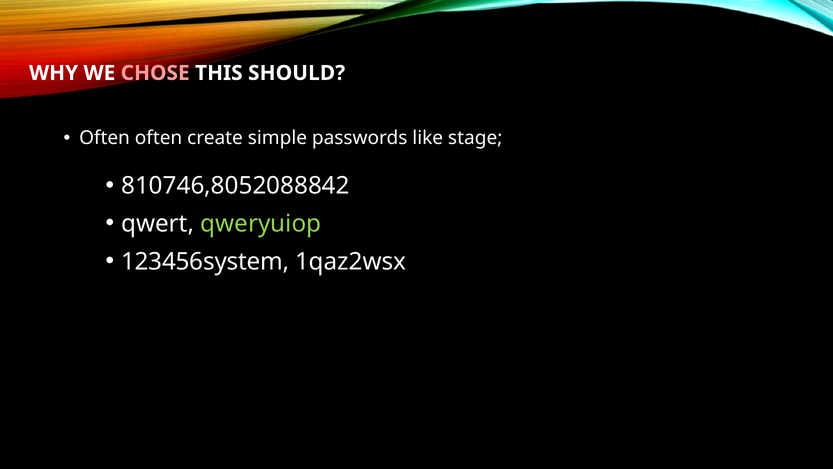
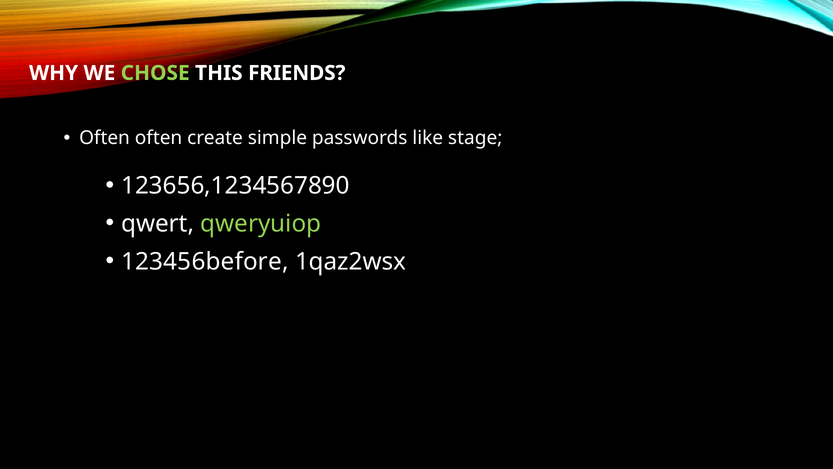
CHOSE colour: pink -> light green (155, 73)
SHOULD: SHOULD -> FRIENDS (297, 73)
810746,8052088842: 810746,8052088842 -> 123656,1234567890 (235, 186)
123456system: 123456system -> 123456before (205, 261)
